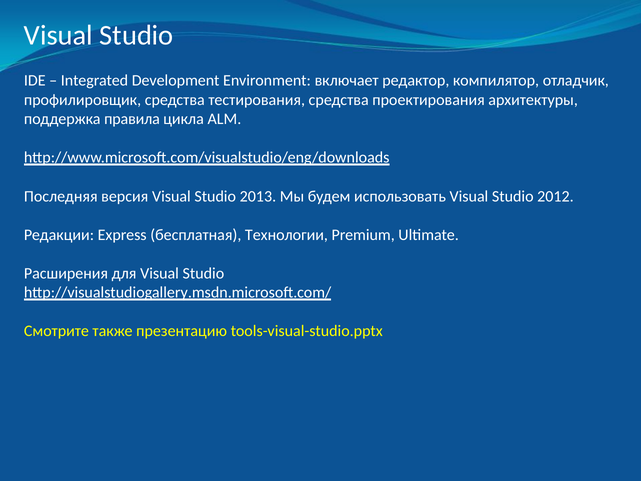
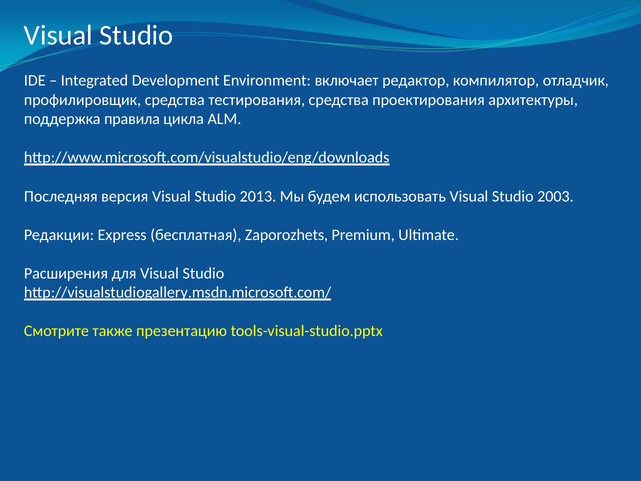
2012: 2012 -> 2003 (555, 196)
Технологии: Технологии -> Zaporozhets (286, 235)
